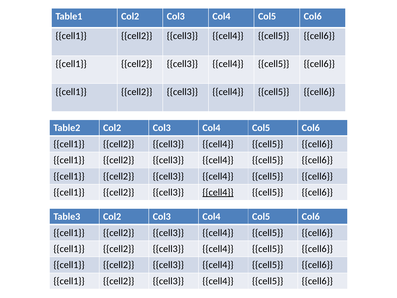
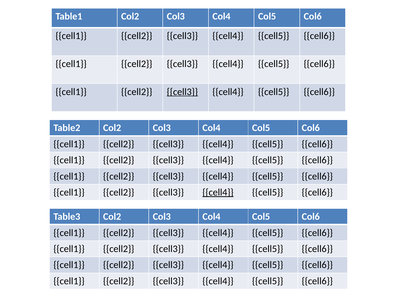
cell3 underline: none -> present (182, 92)
